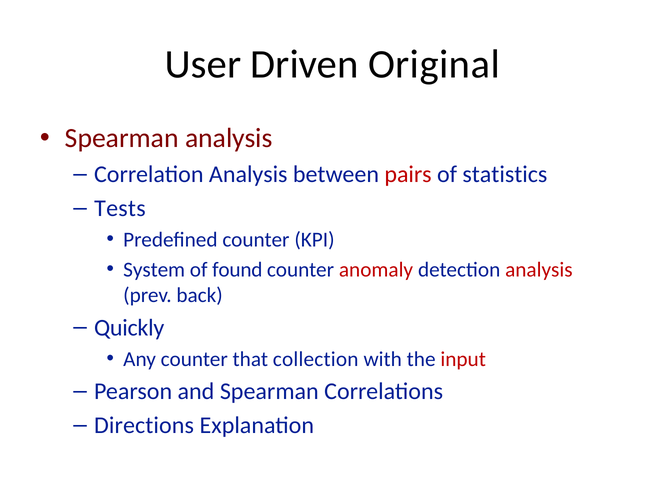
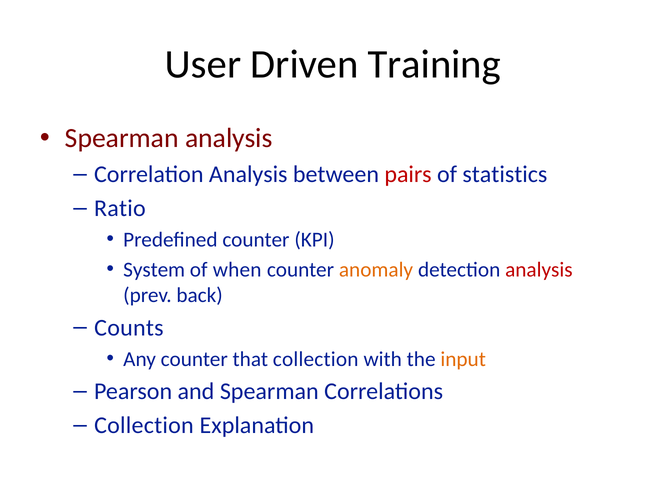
Original: Original -> Training (434, 64)
Tests: Tests -> Ratio (120, 209)
found: found -> when (237, 270)
anomaly colour: red -> orange (376, 270)
Quickly: Quickly -> Counts (129, 328)
input colour: red -> orange (463, 359)
Directions: Directions -> Collection (144, 426)
